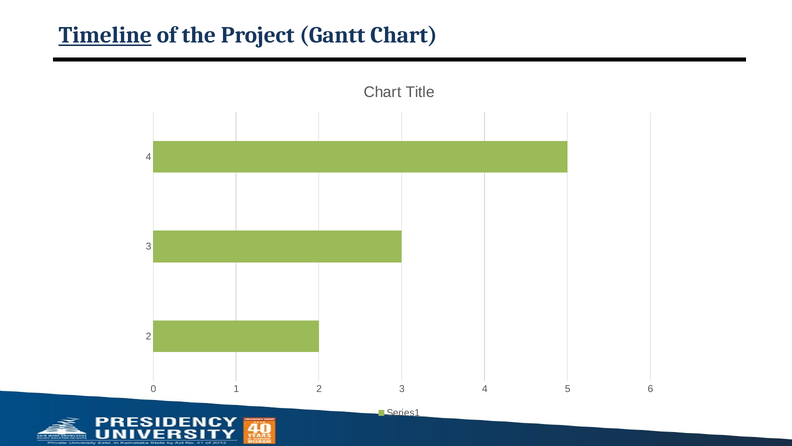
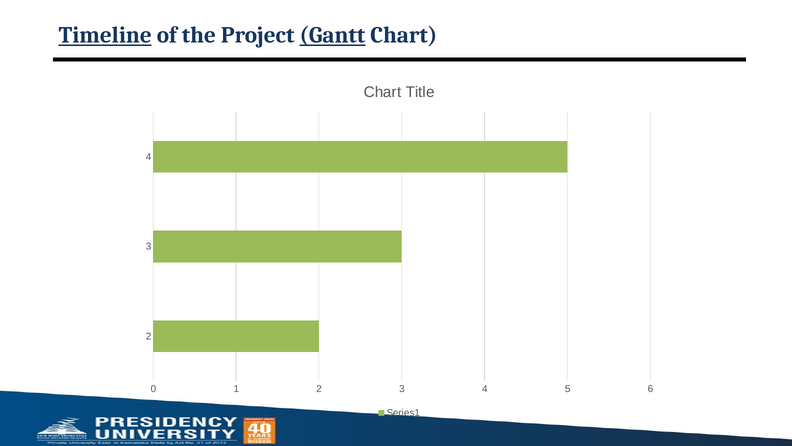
Gantt underline: none -> present (332, 35)
